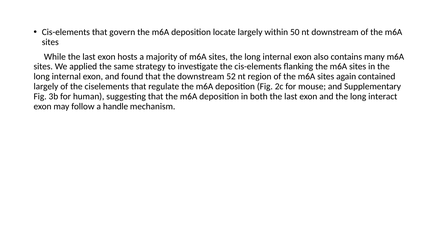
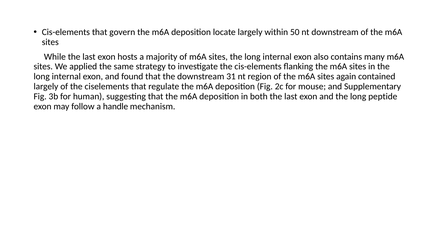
52: 52 -> 31 (231, 77)
interact: interact -> peptide (383, 96)
